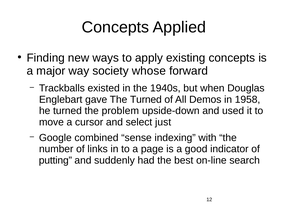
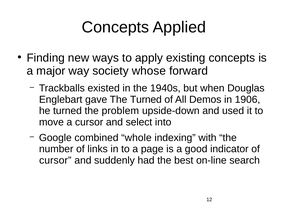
1958: 1958 -> 1906 (248, 99)
just: just -> into (163, 122)
sense: sense -> whole (136, 138)
putting: putting -> cursor (55, 160)
